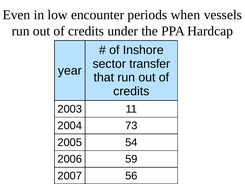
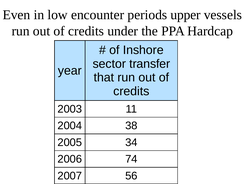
when: when -> upper (186, 15)
73: 73 -> 38 (131, 126)
54: 54 -> 34 (131, 142)
59: 59 -> 74 (131, 159)
